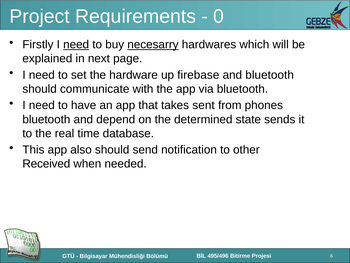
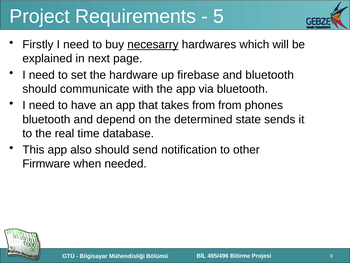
0: 0 -> 5 (219, 17)
need underline: present -> none (76, 45)
takes sent: sent -> from (204, 105)
Received: Received -> Firmware (46, 164)
